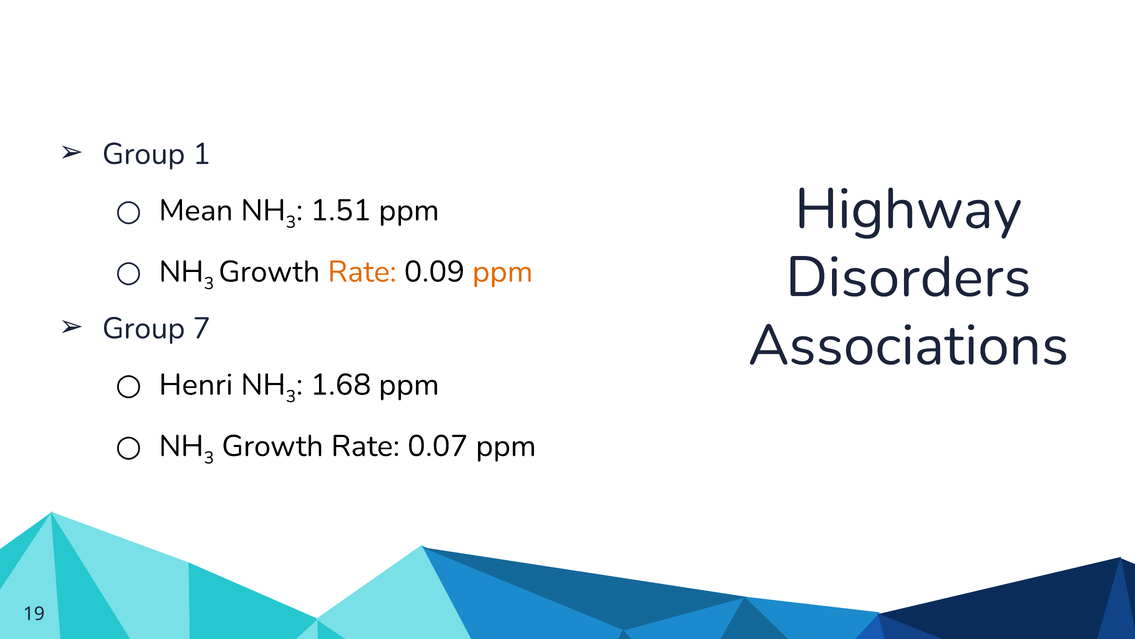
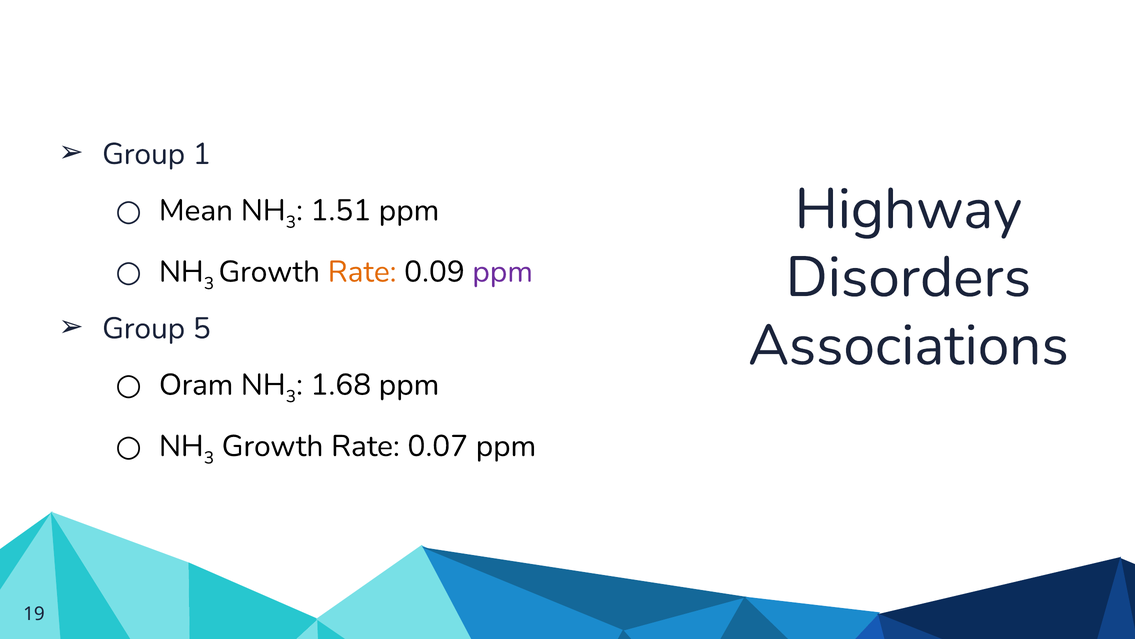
ppm colour: orange -> purple (503, 272)
7: 7 -> 5 (202, 328)
Henri: Henri -> Oram (196, 384)
